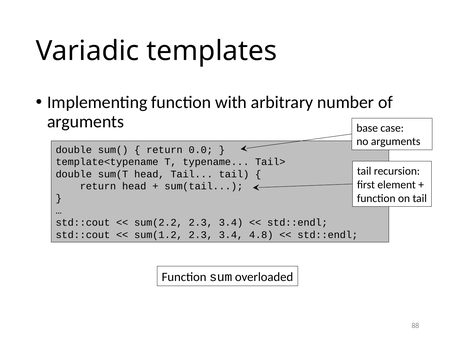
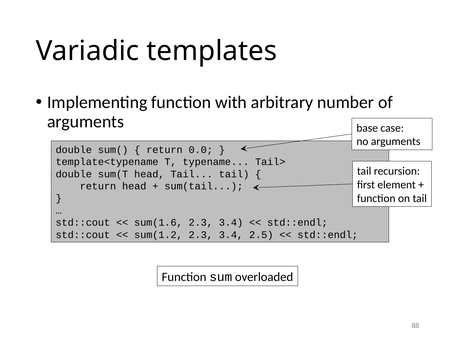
sum(2.2: sum(2.2 -> sum(1.6 (158, 223)
4.8: 4.8 -> 2.5 (261, 235)
